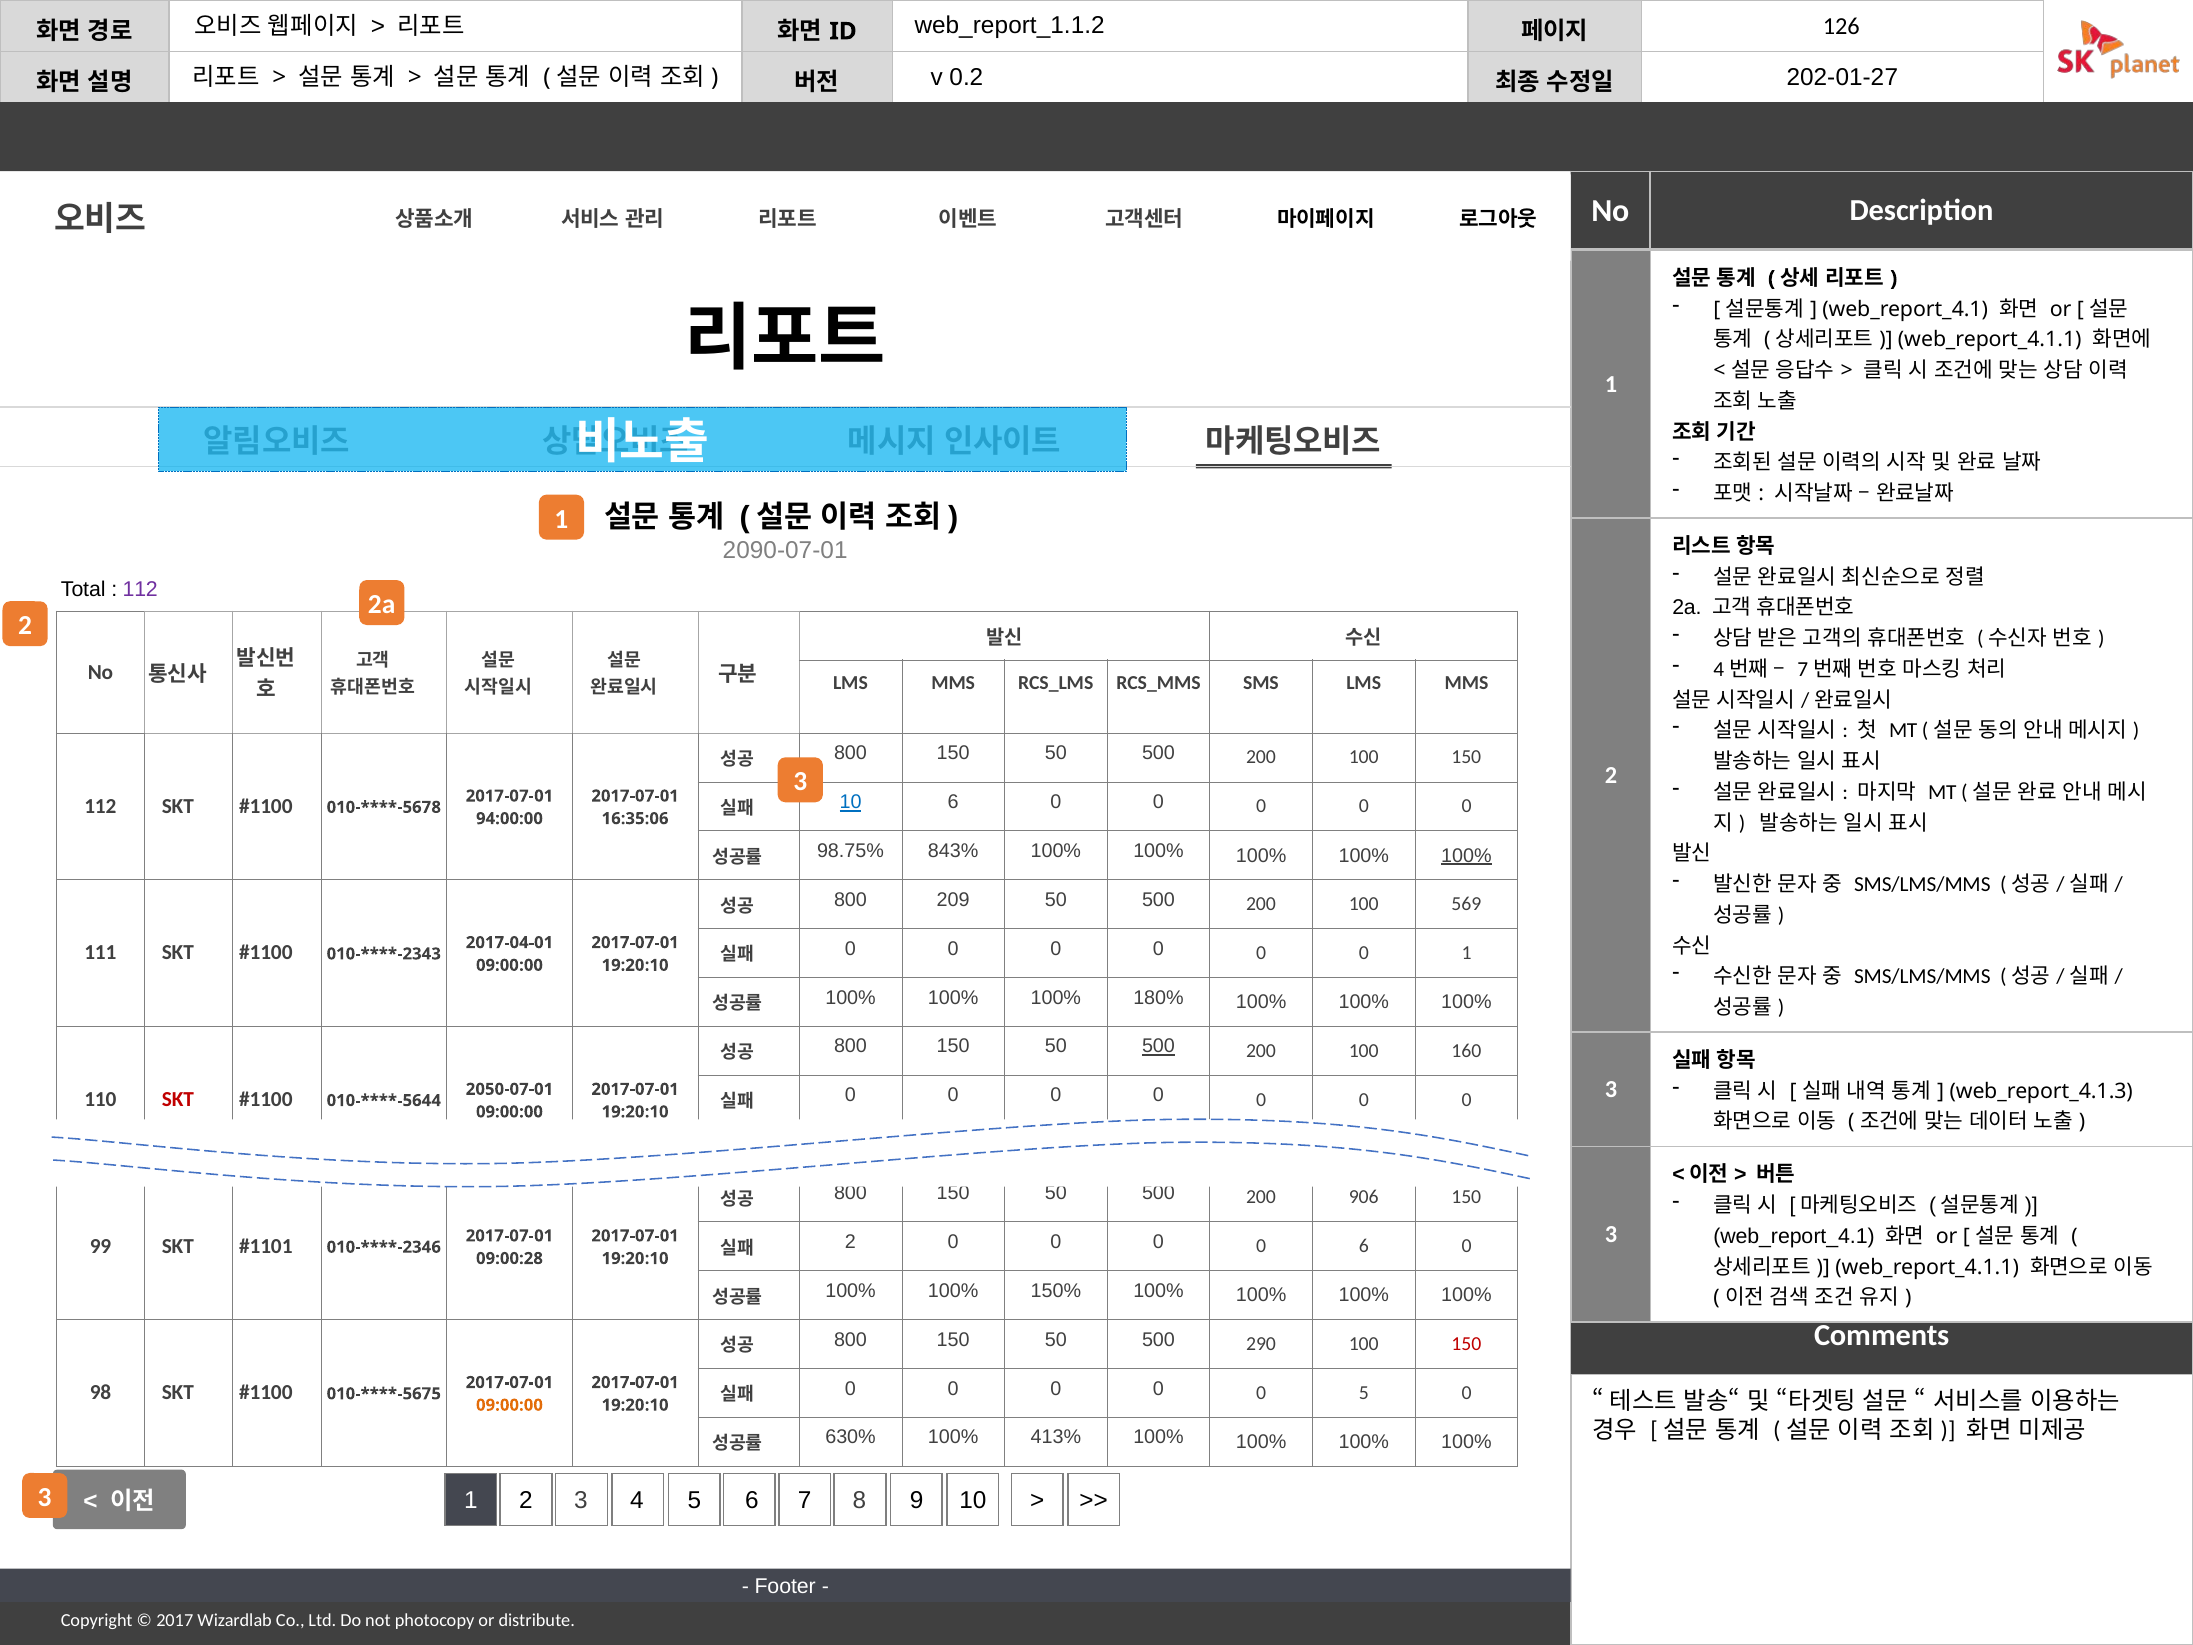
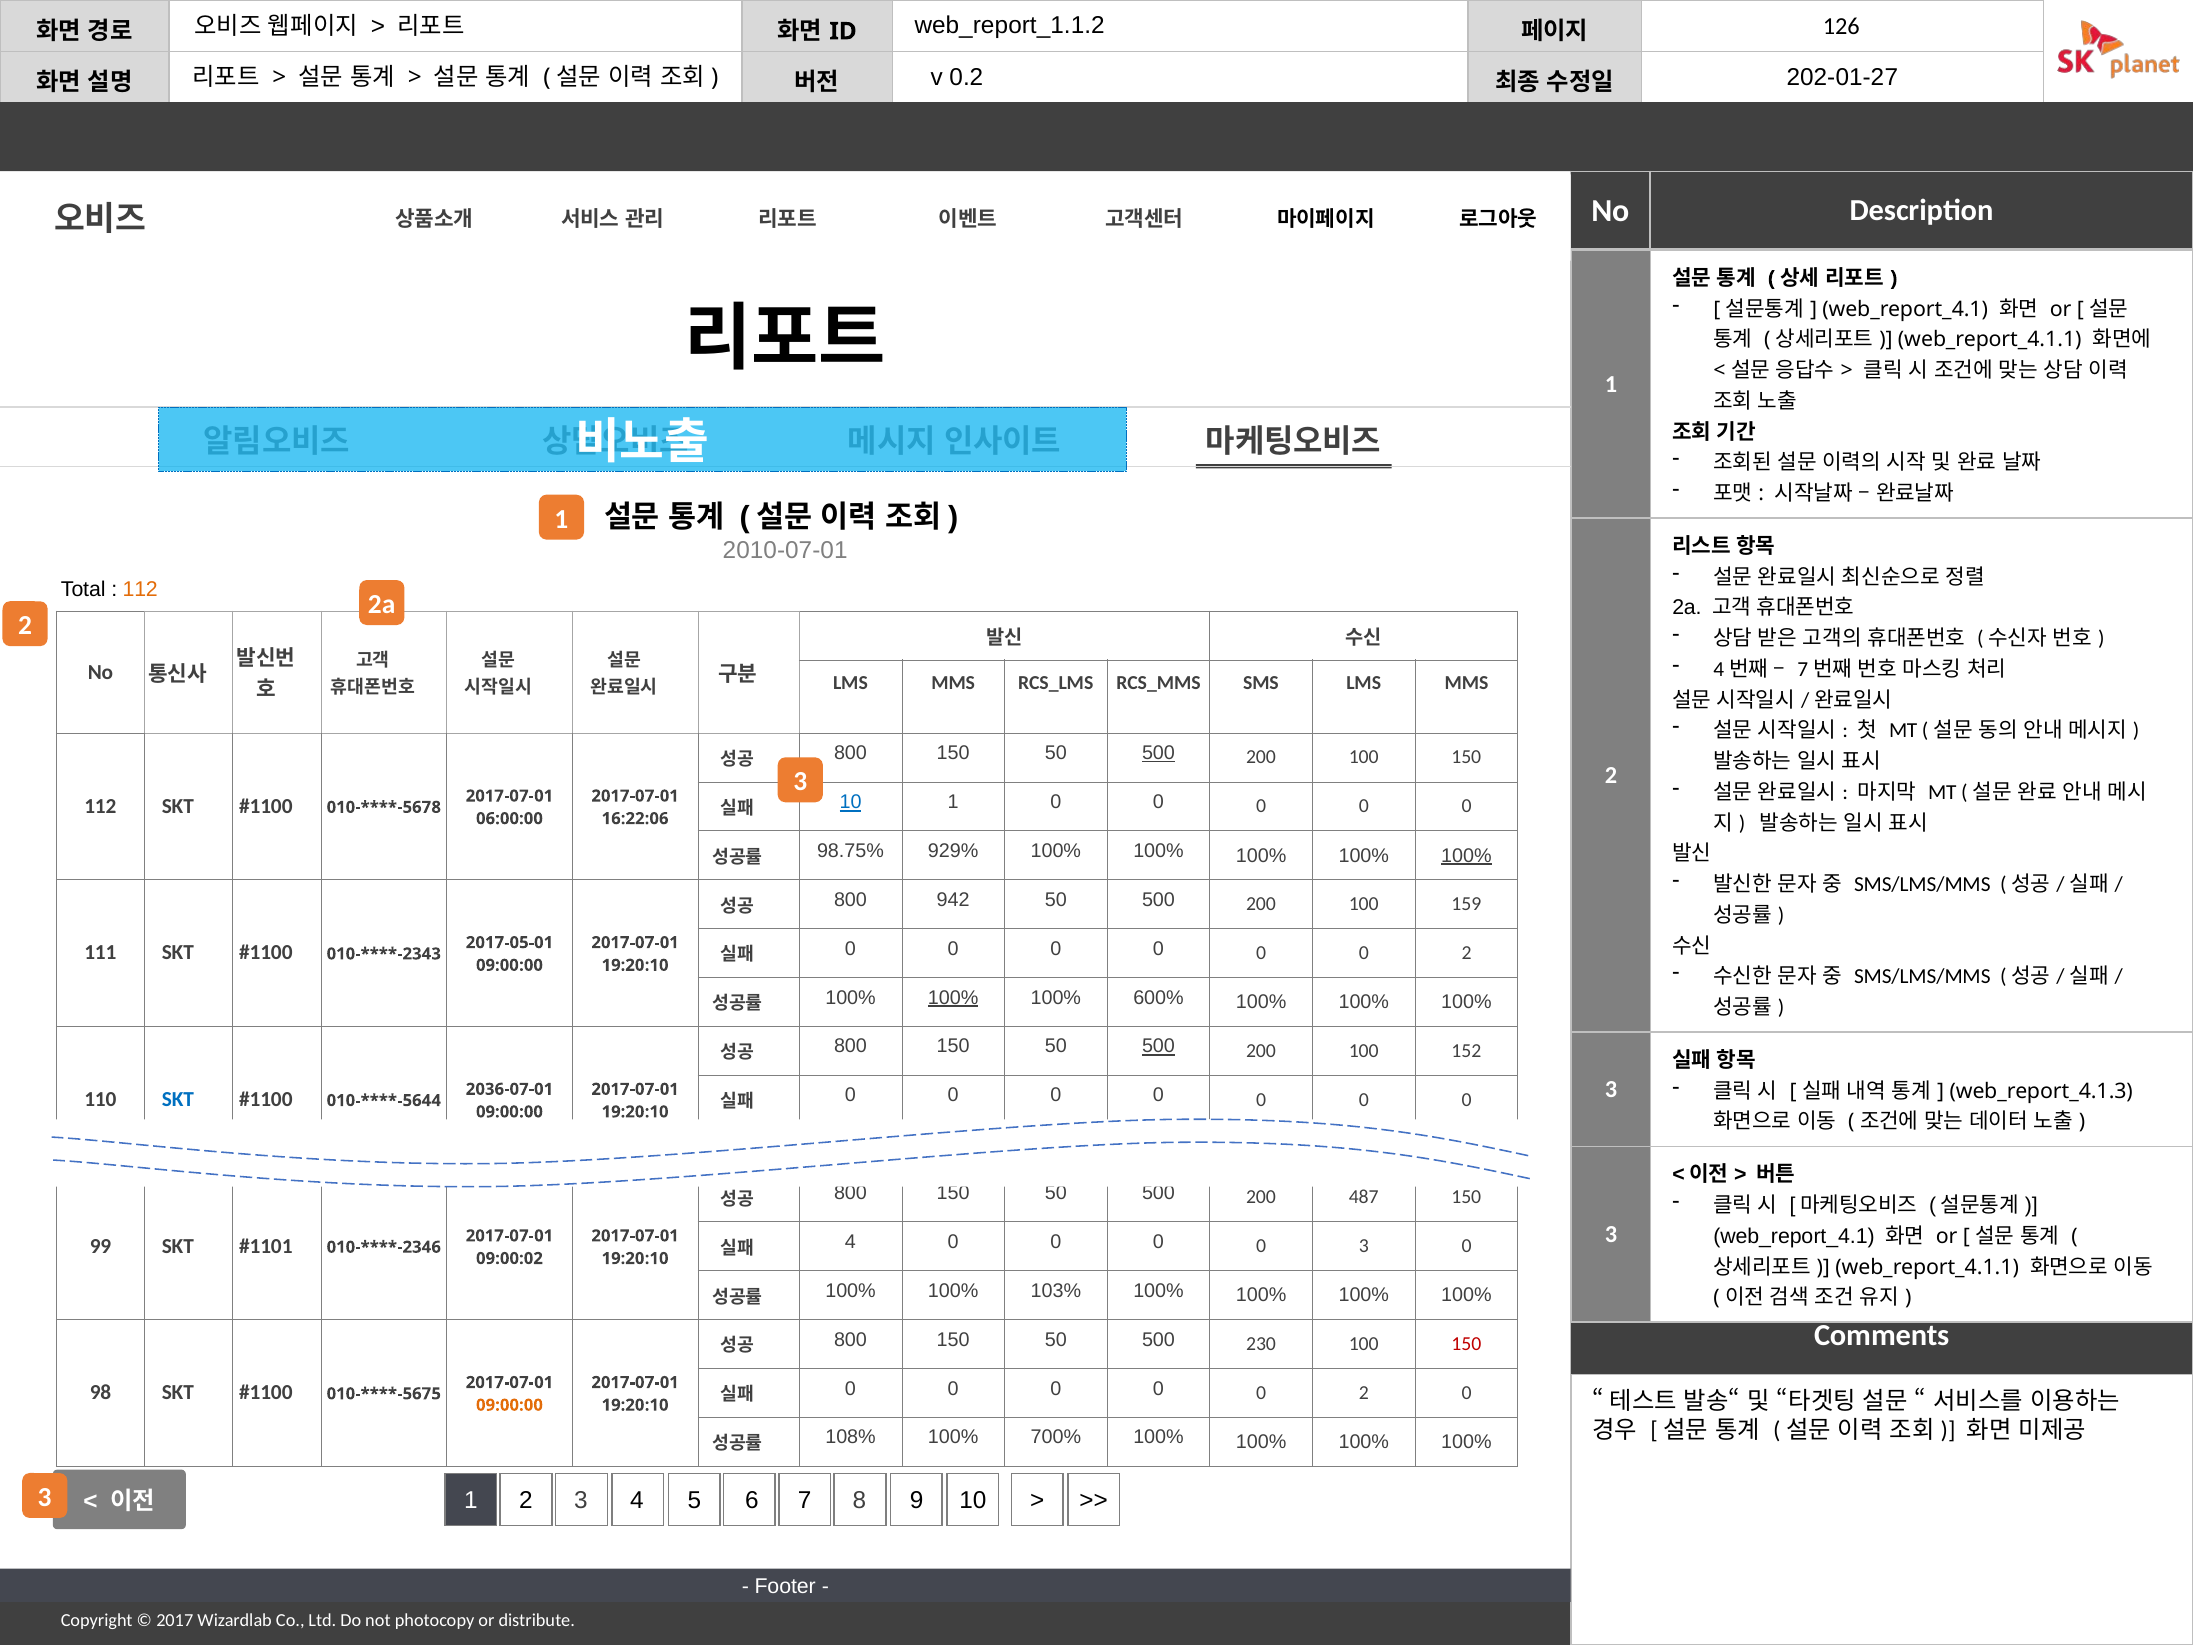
2090-07-01: 2090-07-01 -> 2010-07-01 (785, 550)
112 colour: purple -> orange (140, 590)
500 underline: none -> present (1158, 753)
10 6: 6 -> 1 (953, 802)
94:00:00: 94:00:00 -> 06:00:00 (509, 818)
16:35:06: 16:35:06 -> 16:22:06 (635, 818)
843%: 843% -> 929% (953, 851)
209: 209 -> 942 (953, 900)
569: 569 -> 159 (1466, 904)
2017-04-01: 2017-04-01 -> 2017-05-01 (510, 942)
1: 1 -> 2 (1467, 953)
100% underline: none -> present (953, 997)
180%: 180% -> 600% (1159, 997)
160: 160 -> 152 (1466, 1051)
2050-07-01: 2050-07-01 -> 2036-07-01 (510, 1089)
SKT colour: red -> blue (178, 1099)
906: 906 -> 487 (1364, 1197)
2: 2 -> 4 (850, 1242)
0 6: 6 -> 3 (1364, 1246)
09:00:28: 09:00:28 -> 09:00:02 (509, 1258)
150%: 150% -> 103% (1056, 1291)
290: 290 -> 230 (1261, 1344)
5: 5 -> 2 (1364, 1393)
630%: 630% -> 108% (851, 1437)
413%: 413% -> 700% (1056, 1437)
